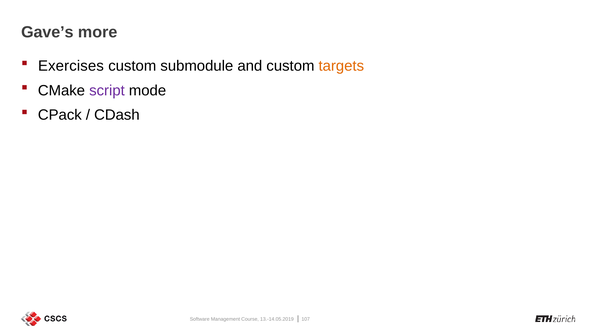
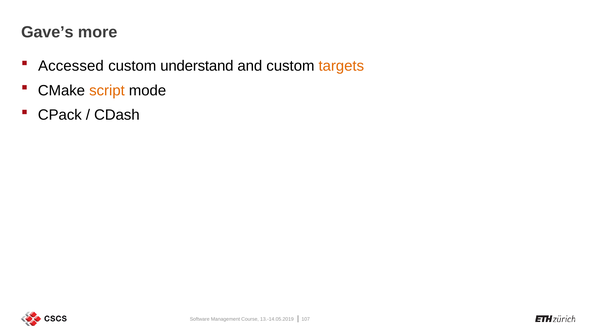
Exercises: Exercises -> Accessed (71, 66)
submodule: submodule -> understand (197, 66)
script colour: purple -> orange (107, 91)
